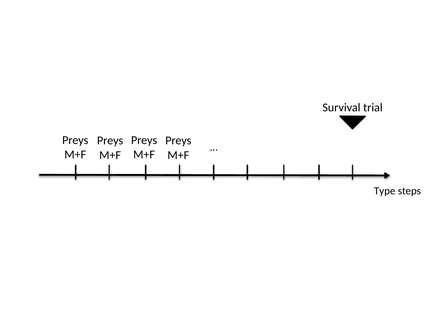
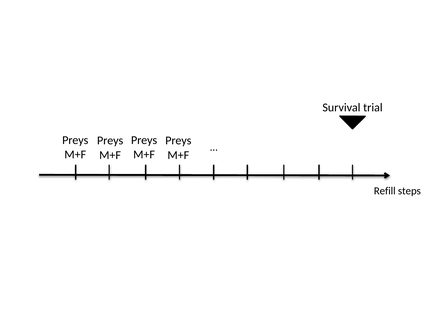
Type: Type -> Refill (385, 191)
